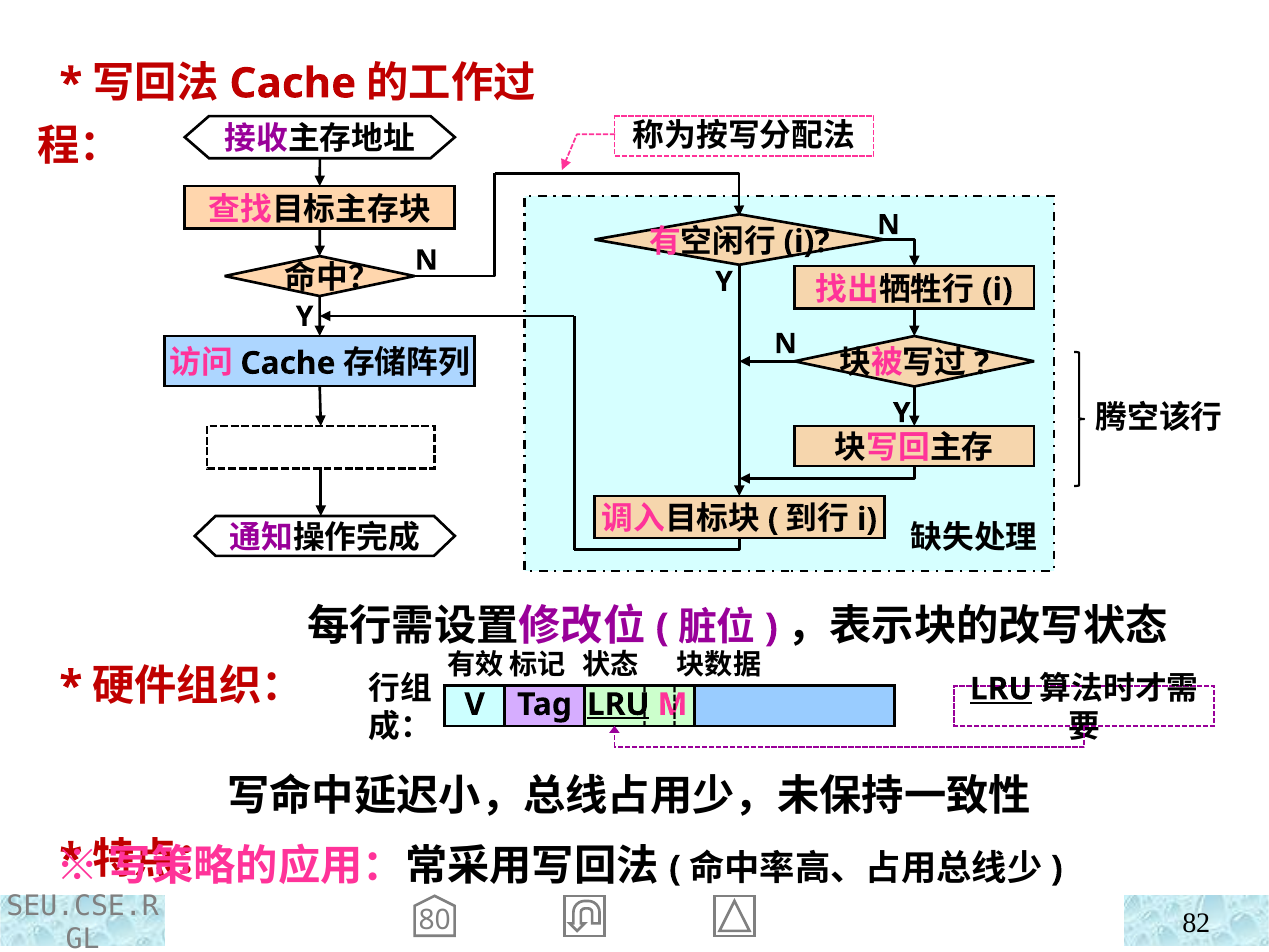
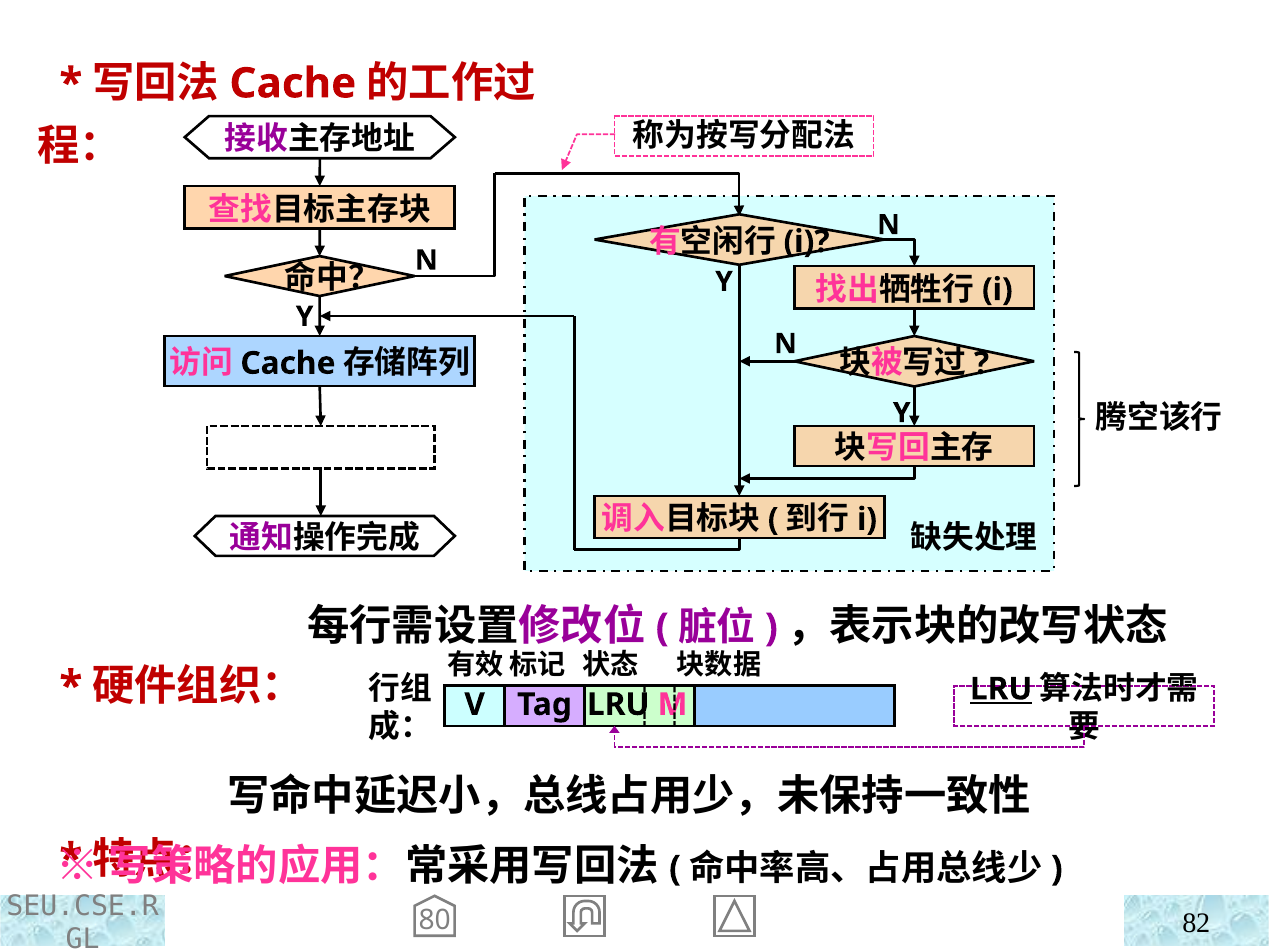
LRU underline: present -> none (618, 704)
